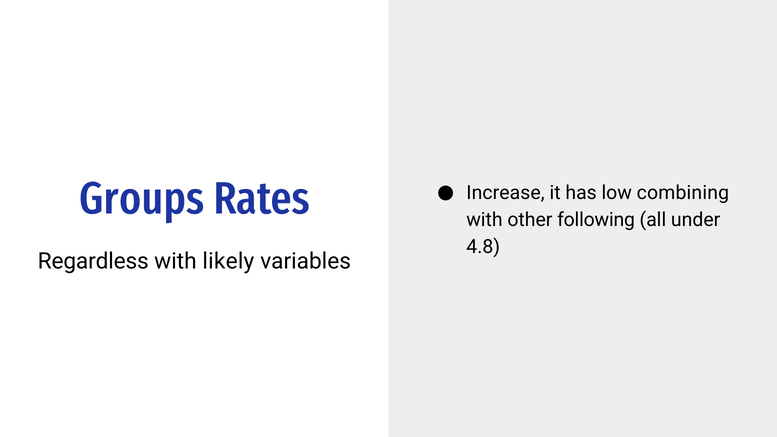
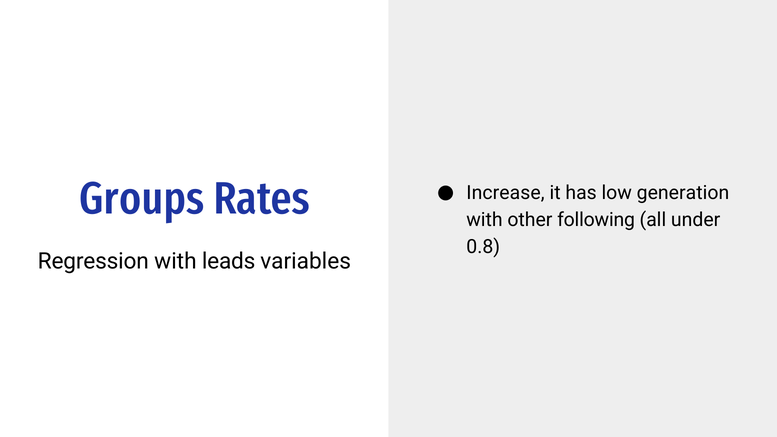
combining: combining -> generation (683, 193)
4.8: 4.8 -> 0.8 (483, 247)
Regardless: Regardless -> Regression (93, 261)
likely: likely -> leads (229, 261)
